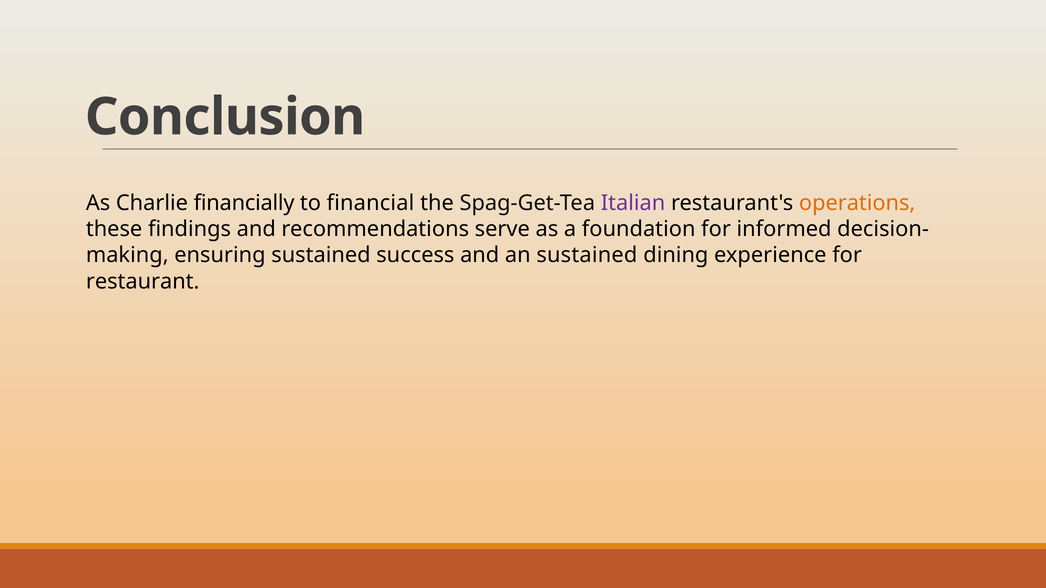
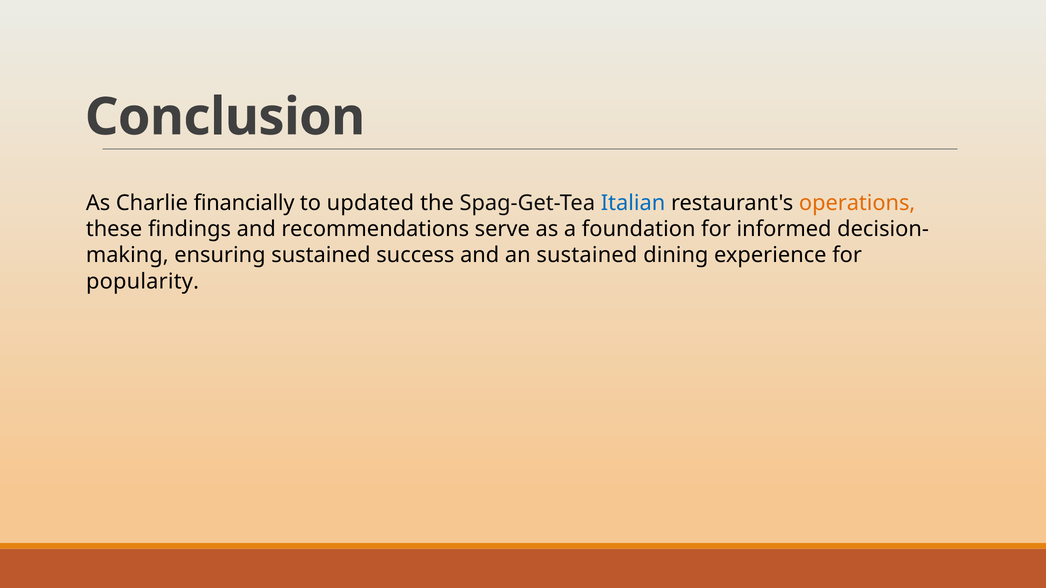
financial: financial -> updated (370, 203)
Italian colour: purple -> blue (633, 203)
restaurant: restaurant -> popularity (143, 282)
